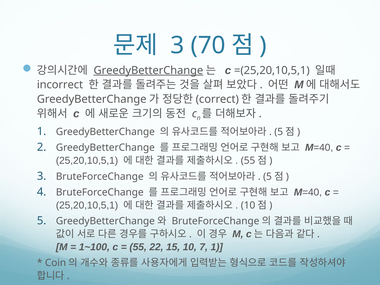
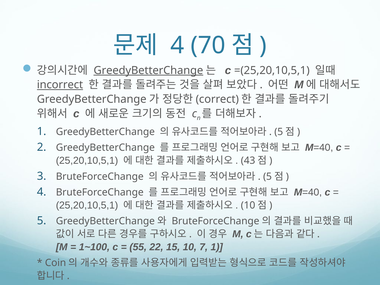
3: 3 -> 4 (177, 45)
incorrect underline: none -> present (60, 85)
55: 55 -> 43 (248, 161)
